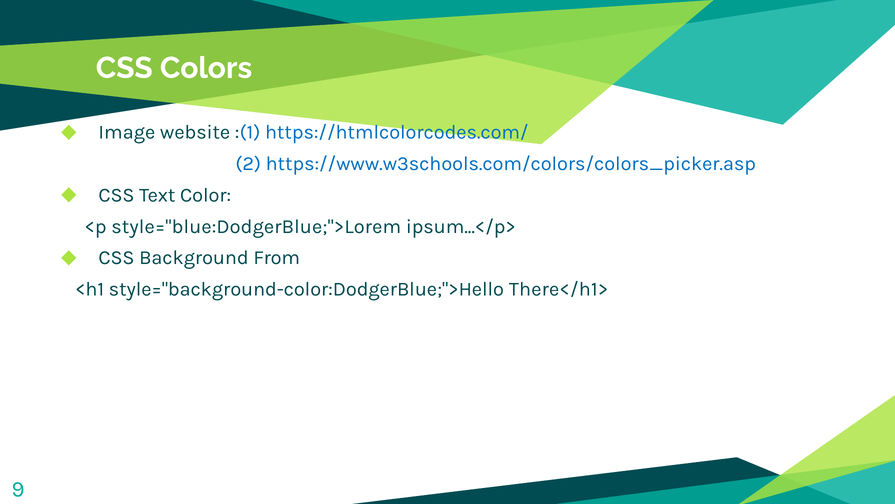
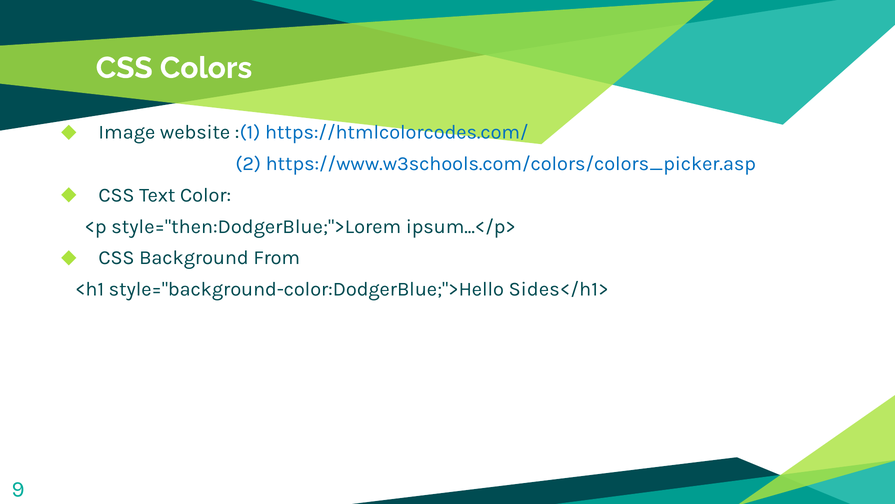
style="blue:DodgerBlue;">Lorem: style="blue:DodgerBlue;">Lorem -> style="then:DodgerBlue;">Lorem (256, 226)
There</h1>: There</h1> -> Sides</h1> (559, 289)
